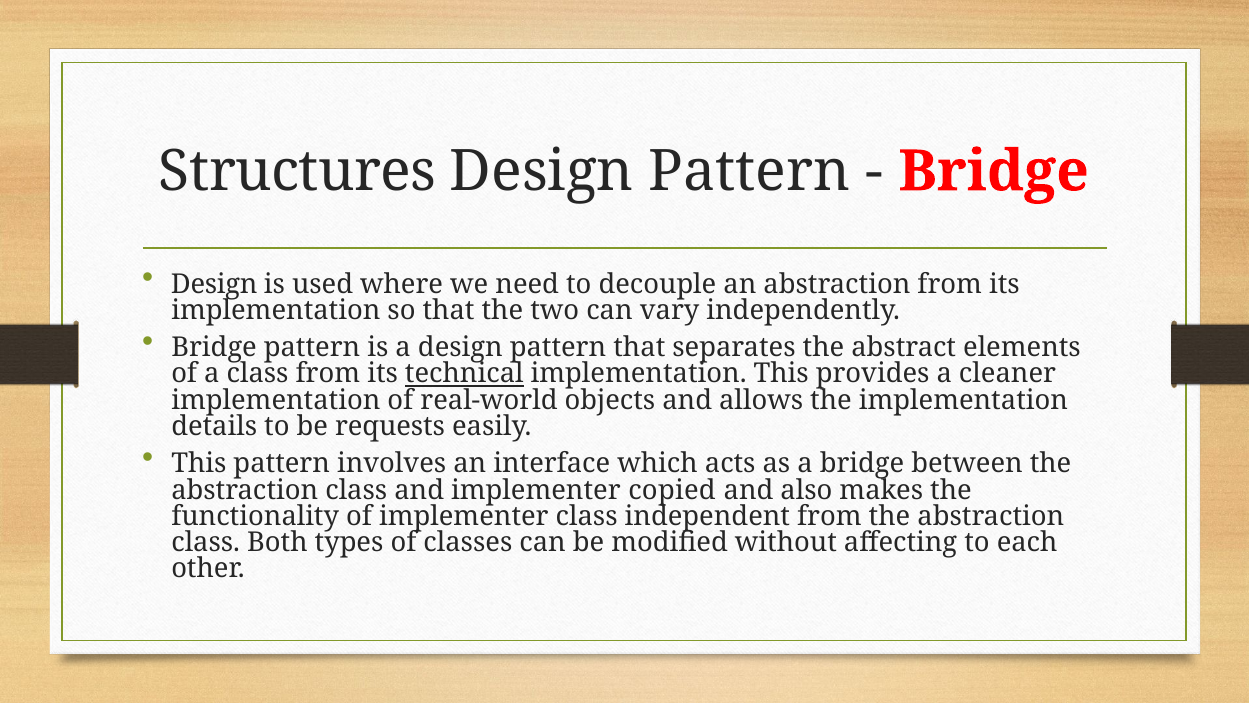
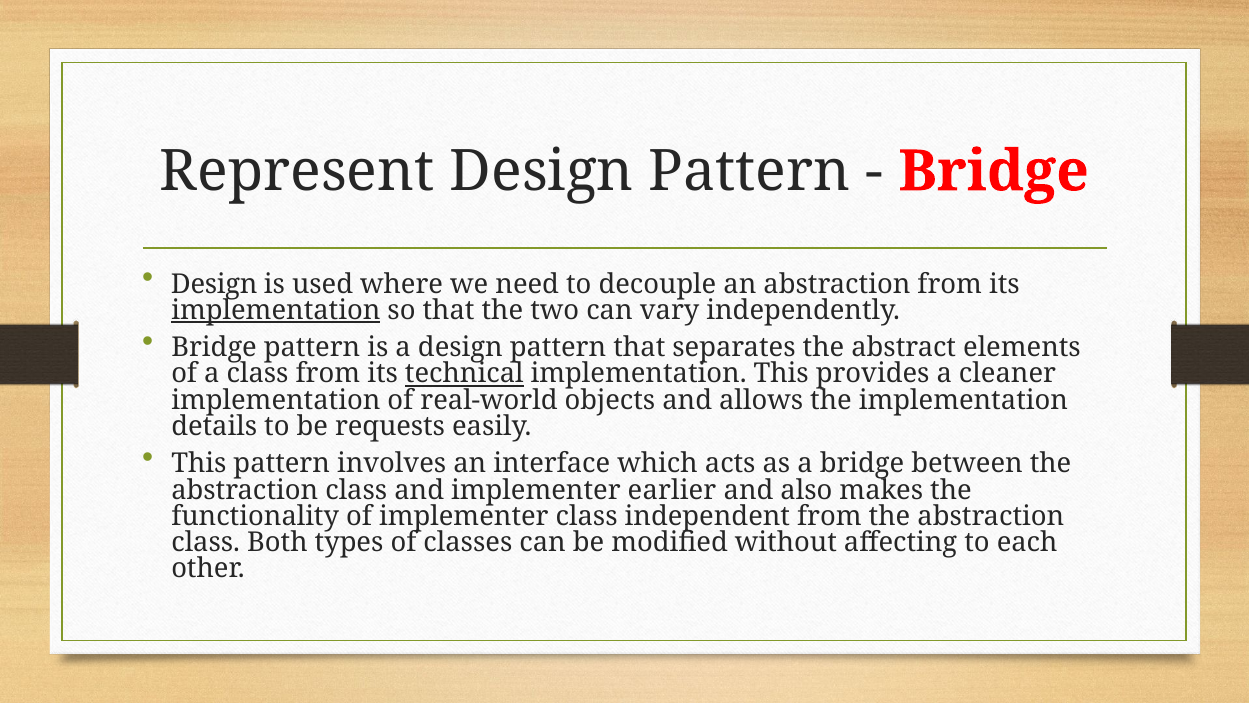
Structures: Structures -> Represent (297, 171)
implementation underline: none -> present (276, 310)
copied: copied -> earlier (672, 490)
